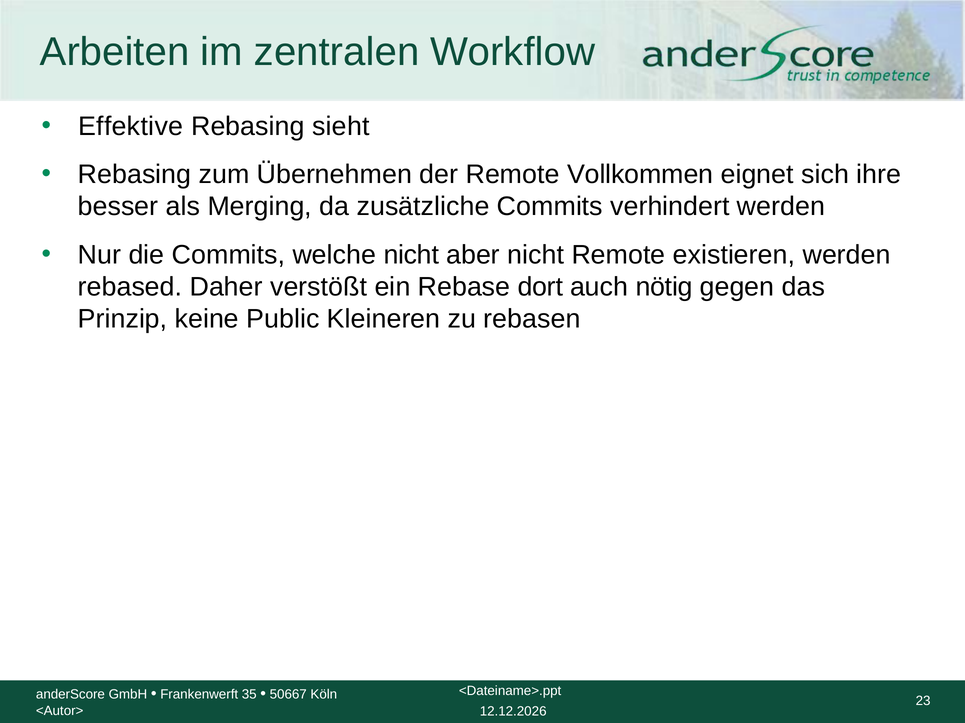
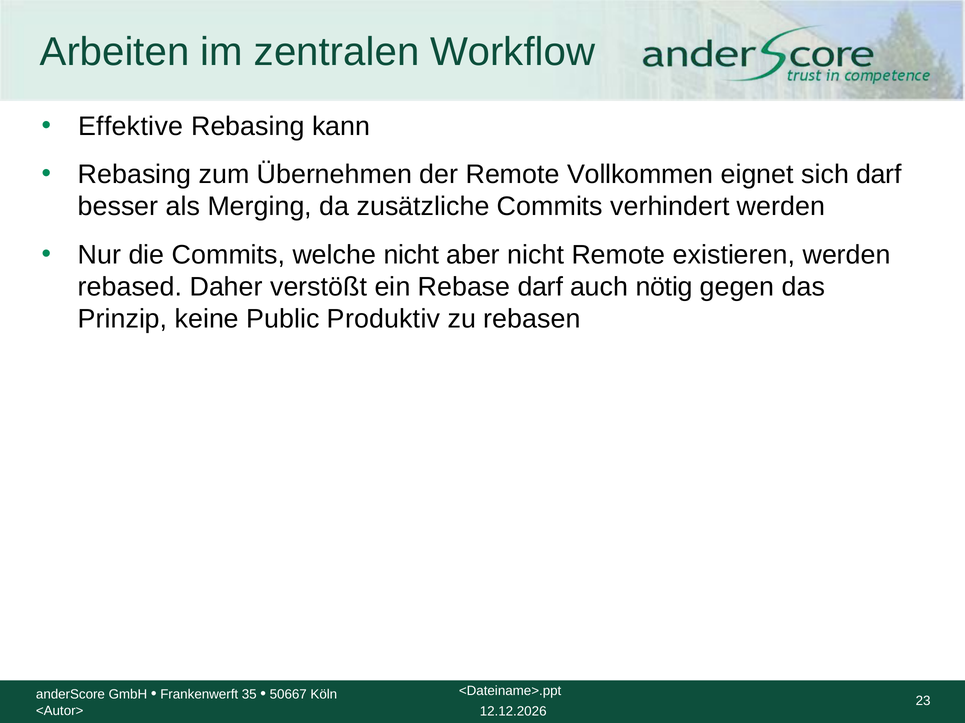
sieht: sieht -> kann (341, 126)
sich ihre: ihre -> darf (879, 175)
Rebase dort: dort -> darf (540, 287)
Kleineren: Kleineren -> Produktiv (384, 319)
